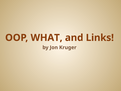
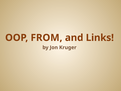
WHAT: WHAT -> FROM (46, 38)
